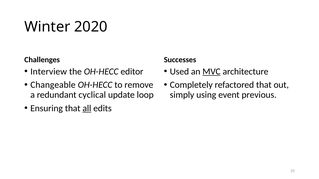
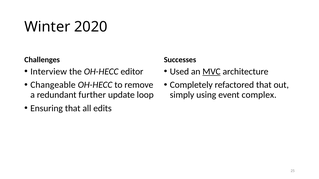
cyclical: cyclical -> further (92, 95)
previous: previous -> complex (259, 95)
all underline: present -> none (87, 109)
